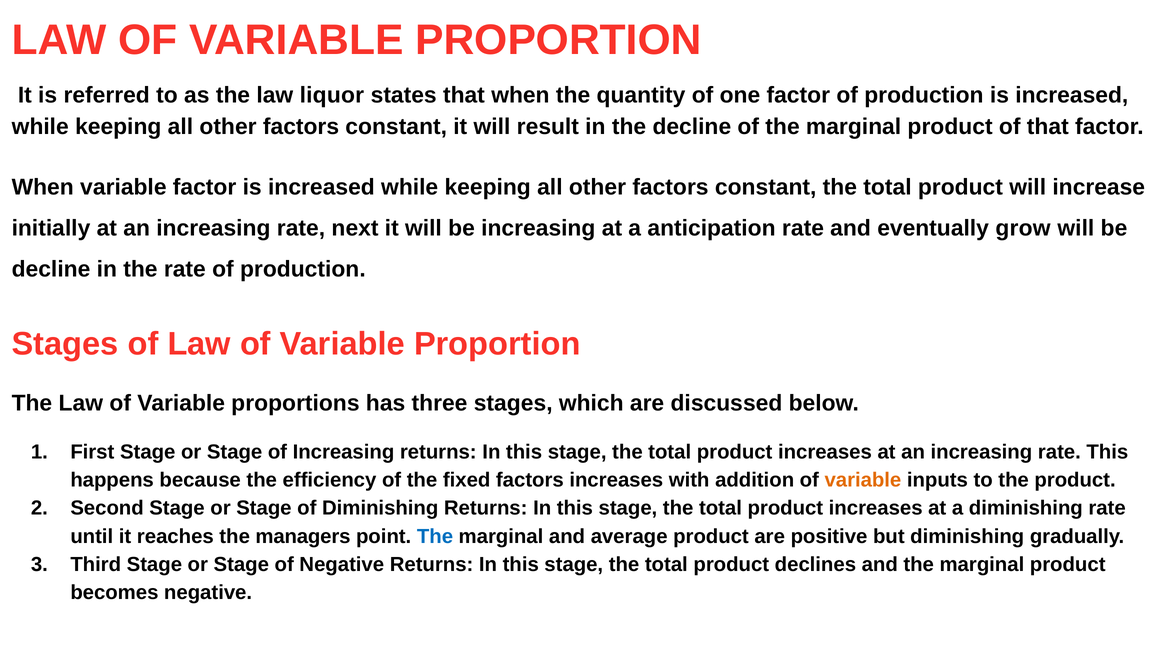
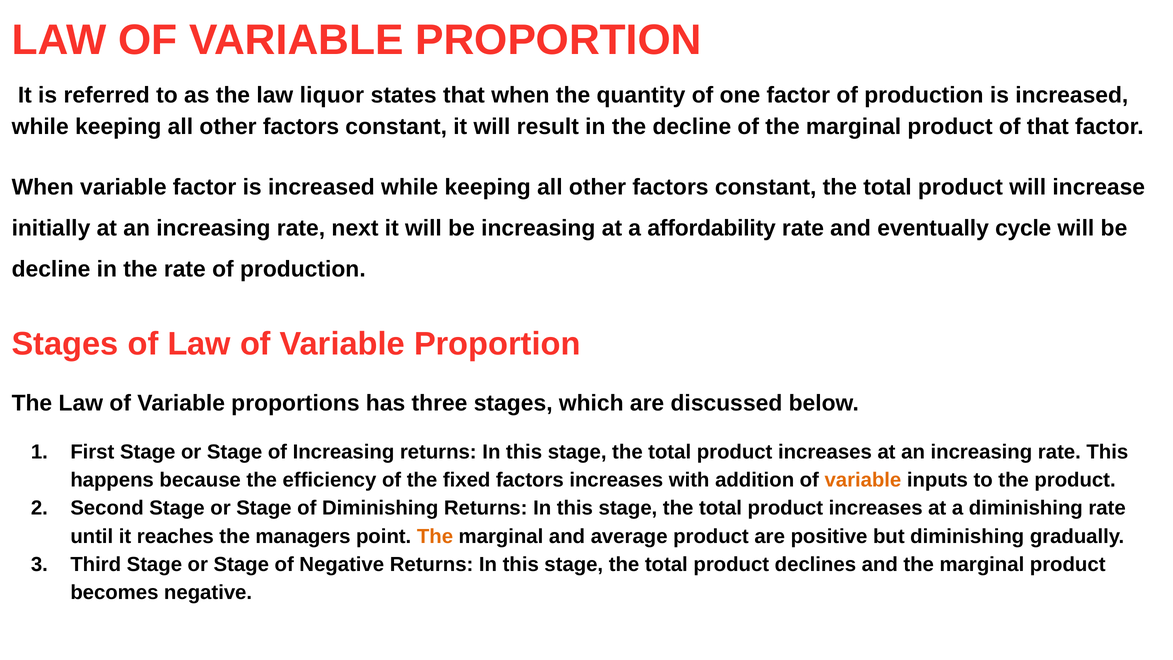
anticipation: anticipation -> affordability (712, 228)
grow: grow -> cycle (1023, 228)
The colour: blue -> orange (435, 536)
